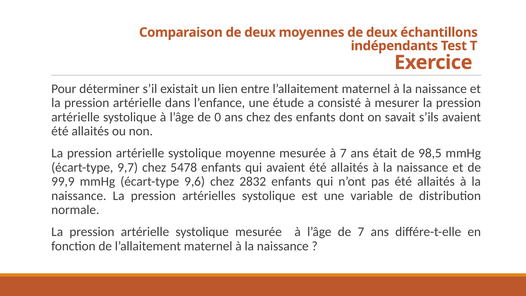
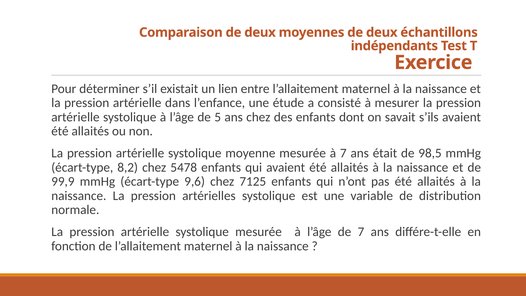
0: 0 -> 5 (218, 117)
9,7: 9,7 -> 8,2 (128, 167)
2832: 2832 -> 7125 (253, 181)
